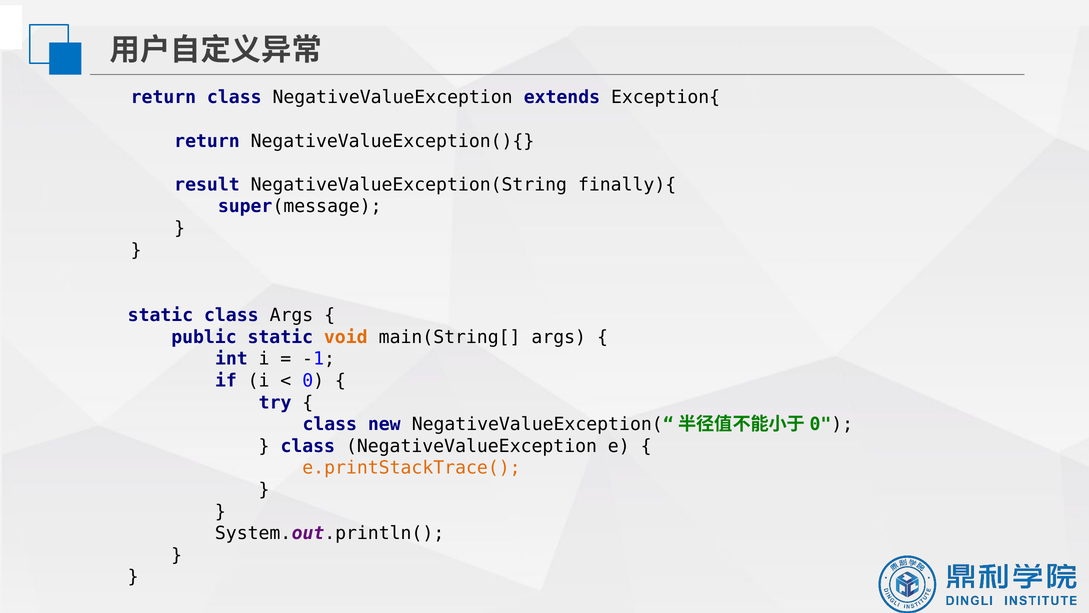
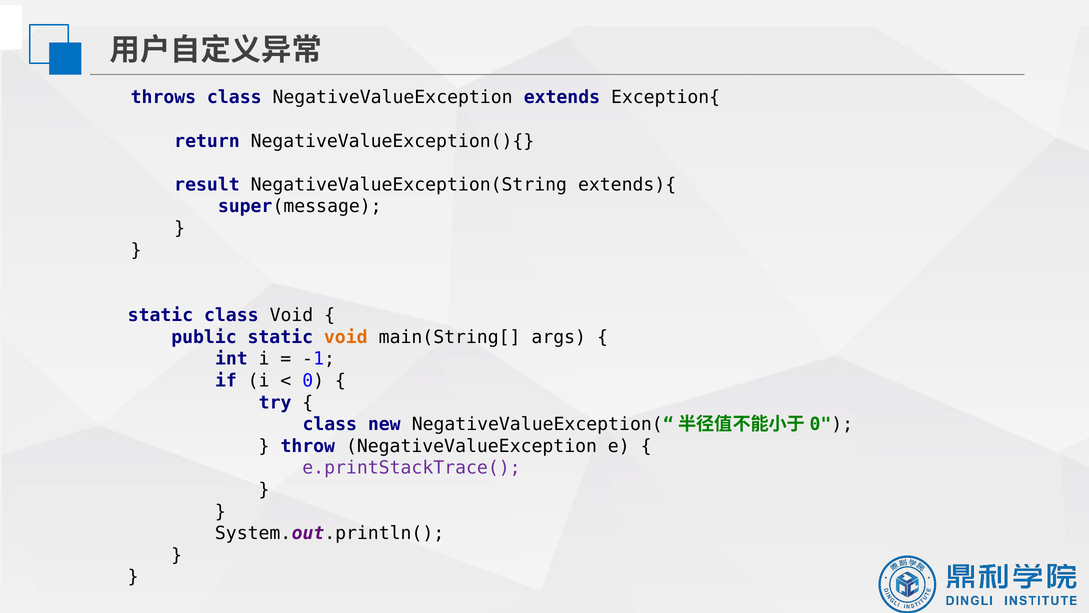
return: return -> throws (163, 97)
finally){: finally){ -> extends){ (627, 185)
class Args: Args -> Void (291, 315)
class: class -> throw (308, 446)
e.printStackTrace( colour: orange -> purple (411, 468)
